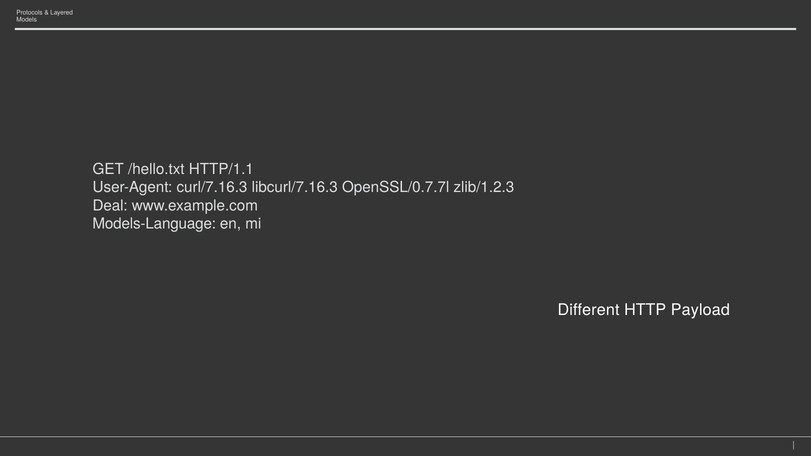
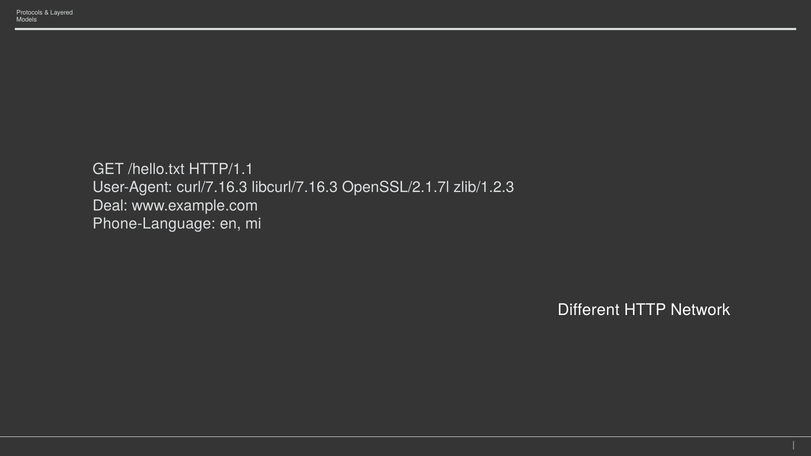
OpenSSL/0.7.7l: OpenSSL/0.7.7l -> OpenSSL/2.1.7l (396, 187)
Models-Language: Models-Language -> Phone-Language (154, 224)
Payload: Payload -> Network (700, 310)
